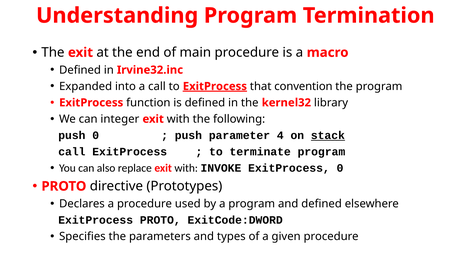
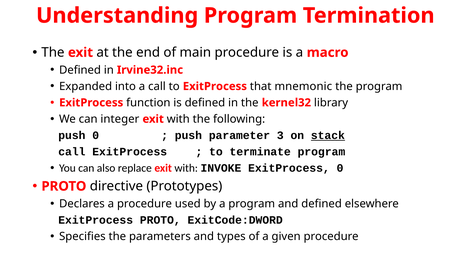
ExitProcess underline: present -> none (215, 86)
convention: convention -> mnemonic (303, 86)
4: 4 -> 3 (280, 135)
